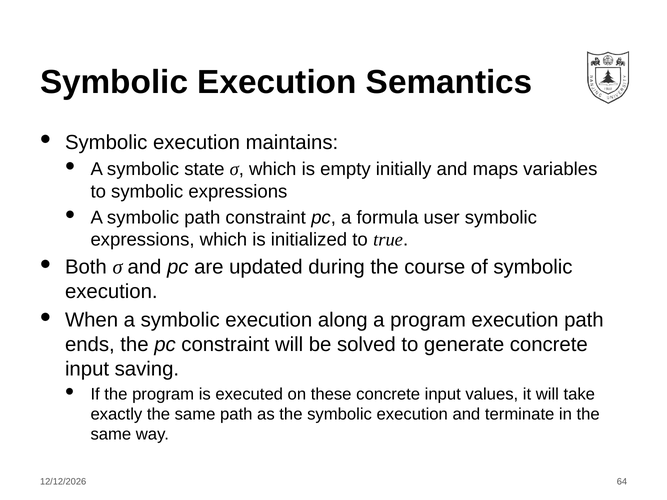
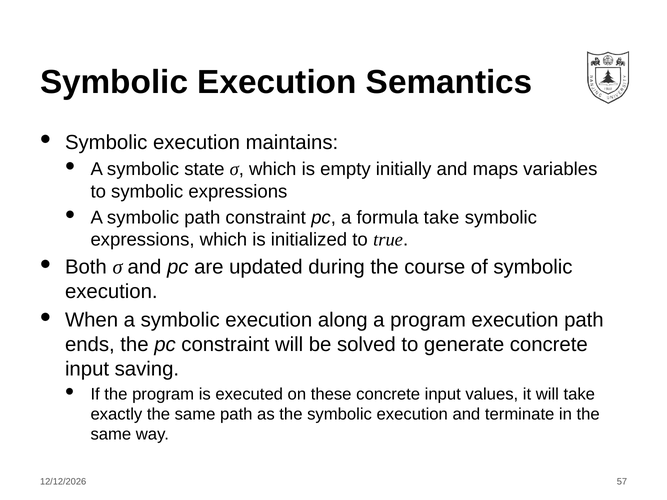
formula user: user -> take (442, 218)
64: 64 -> 57 (622, 482)
